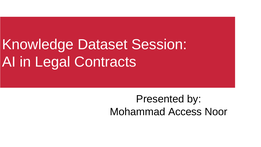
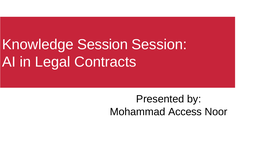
Knowledge Dataset: Dataset -> Session (103, 45)
